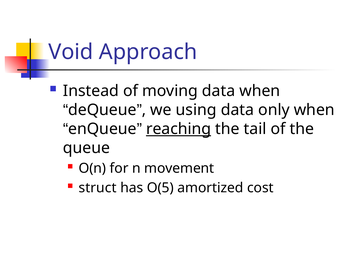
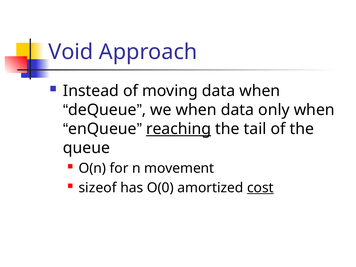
we using: using -> when (196, 110)
struct: struct -> sizeof (98, 188)
O(5: O(5 -> O(0 (160, 188)
cost underline: none -> present (260, 188)
